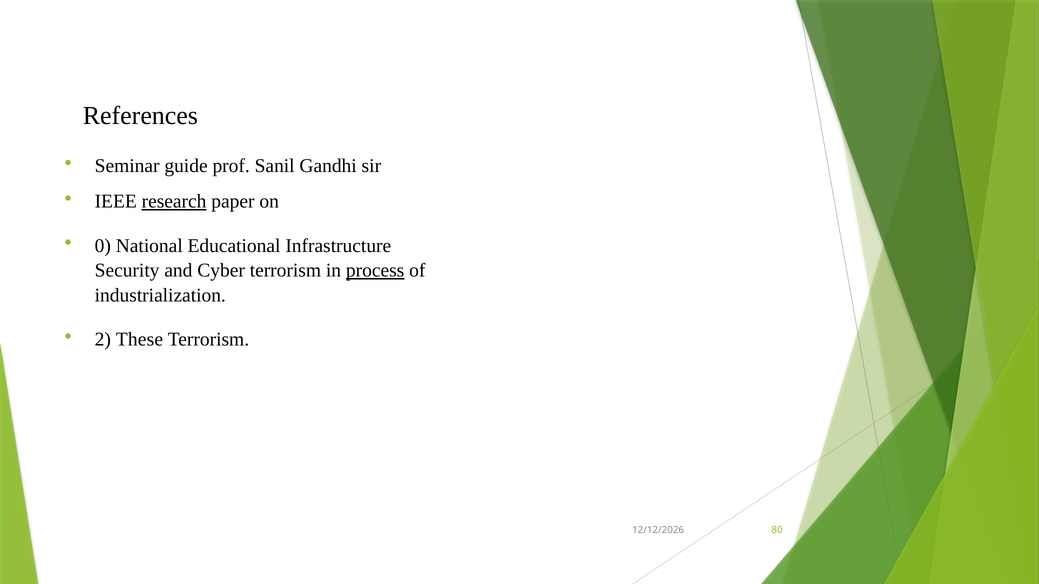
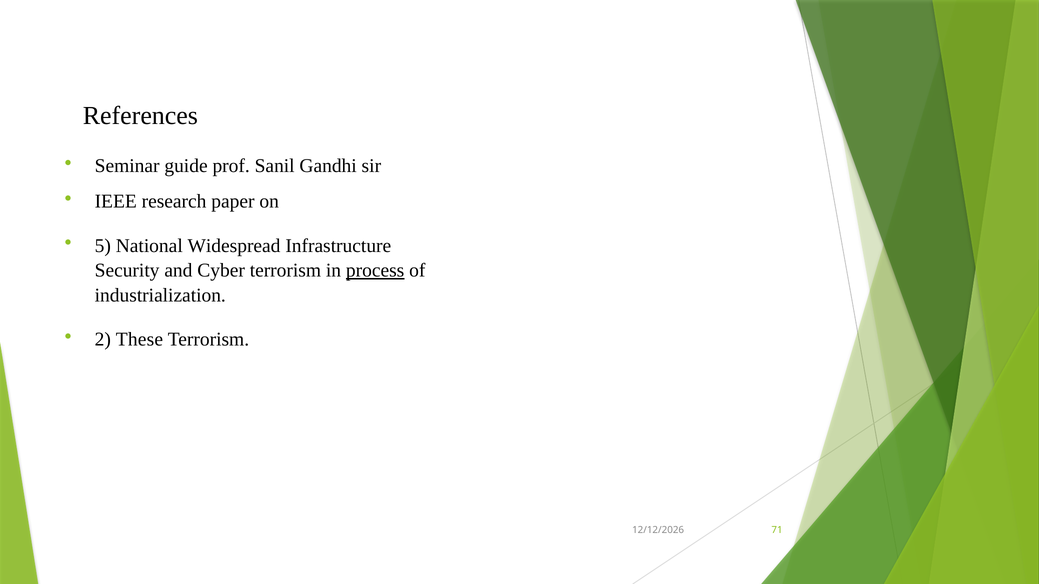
research underline: present -> none (174, 202)
0: 0 -> 5 (103, 246)
Educational: Educational -> Widespread (234, 246)
80: 80 -> 71 (777, 530)
